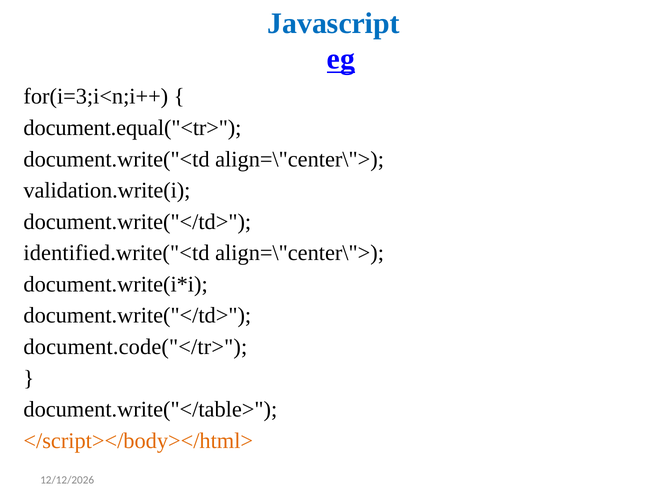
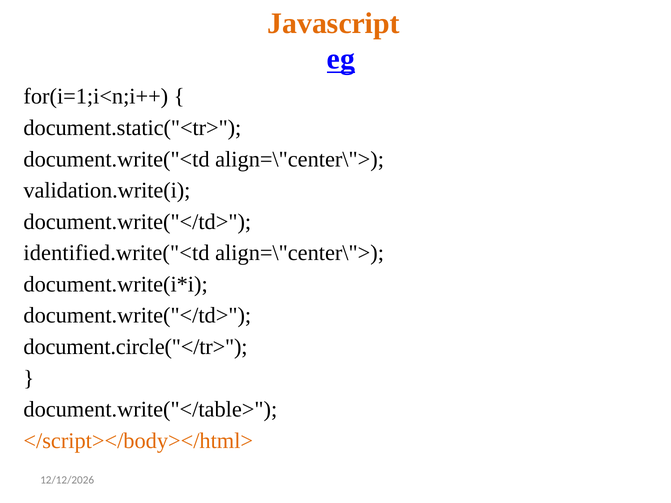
Javascript colour: blue -> orange (334, 23)
for(i=3;i<n;i++: for(i=3;i<n;i++ -> for(i=1;i<n;i++ (96, 97)
document.equal("<tr>: document.equal("<tr> -> document.static("<tr> (132, 128)
document.code("</tr>: document.code("</tr> -> document.circle("</tr> (136, 347)
